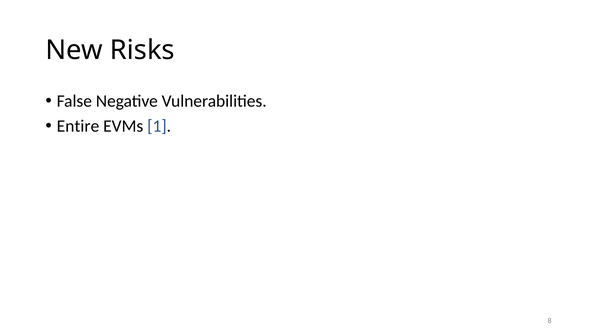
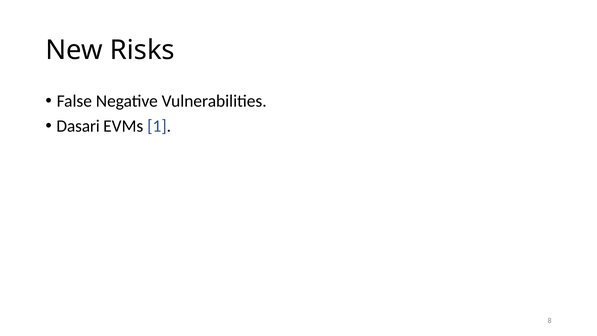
Entire: Entire -> Dasari (78, 126)
